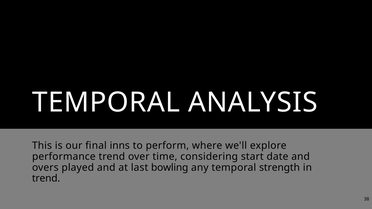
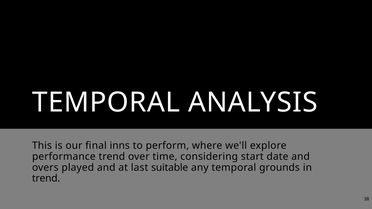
bowling: bowling -> suitable (170, 168)
strength: strength -> grounds (279, 168)
